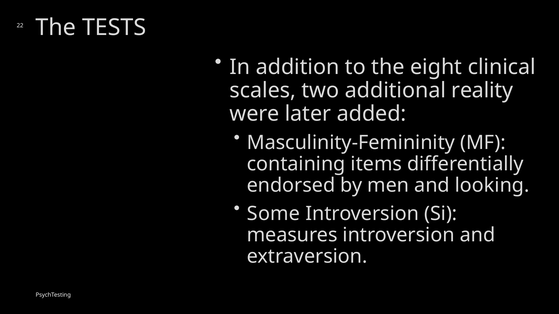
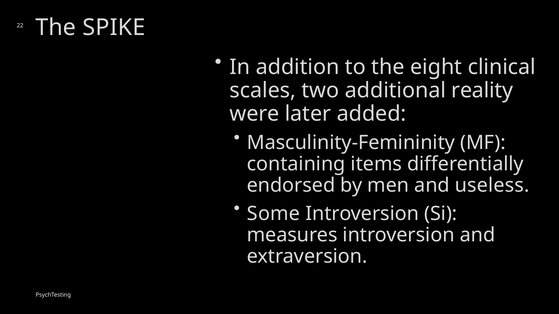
TESTS: TESTS -> SPIKE (114, 27)
looking: looking -> useless (492, 186)
